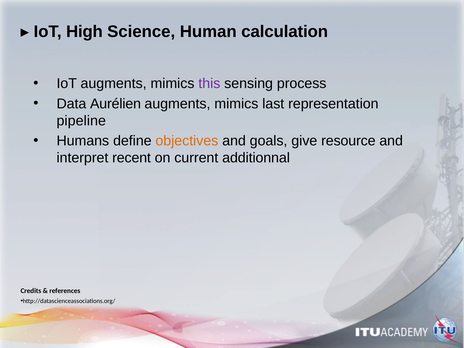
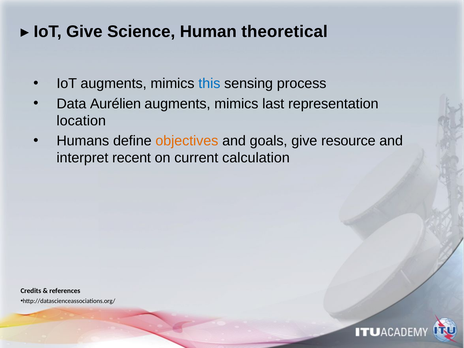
IoT High: High -> Give (84, 32)
calculation: calculation -> theoretical (285, 32)
this colour: purple -> blue (209, 83)
pipeline: pipeline -> location (81, 121)
additionnal: additionnal -> calculation (256, 158)
